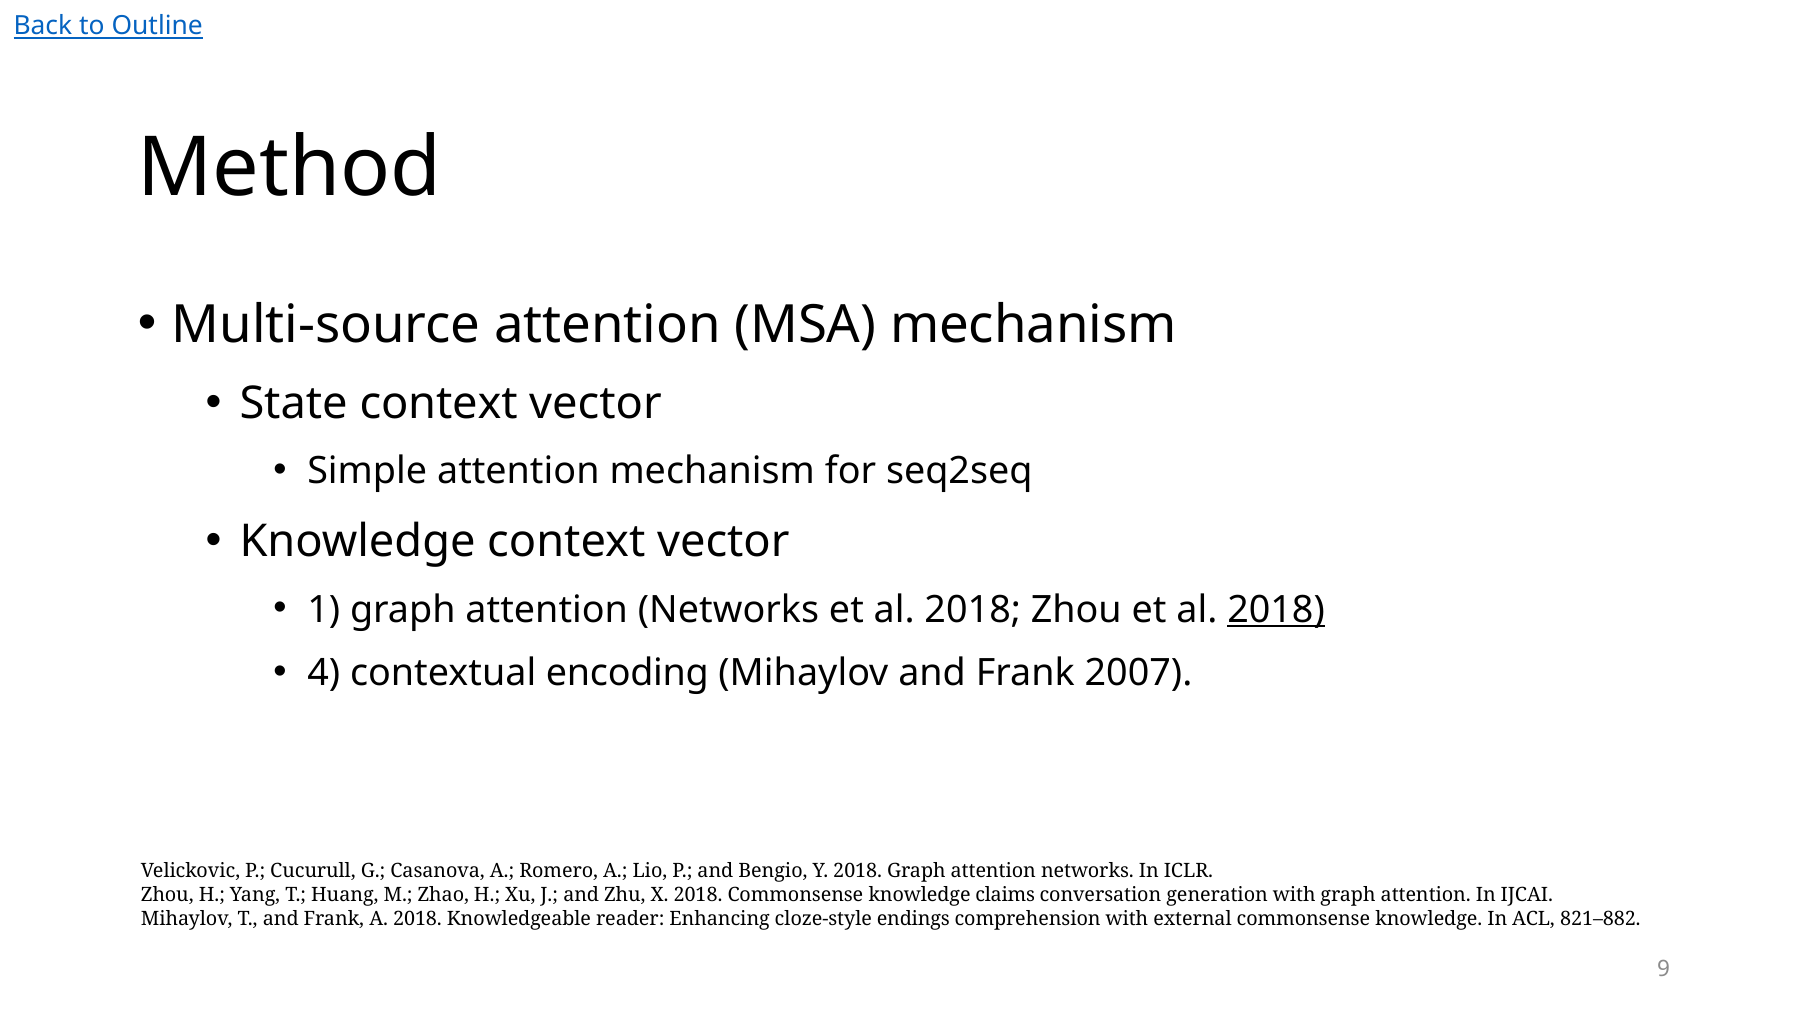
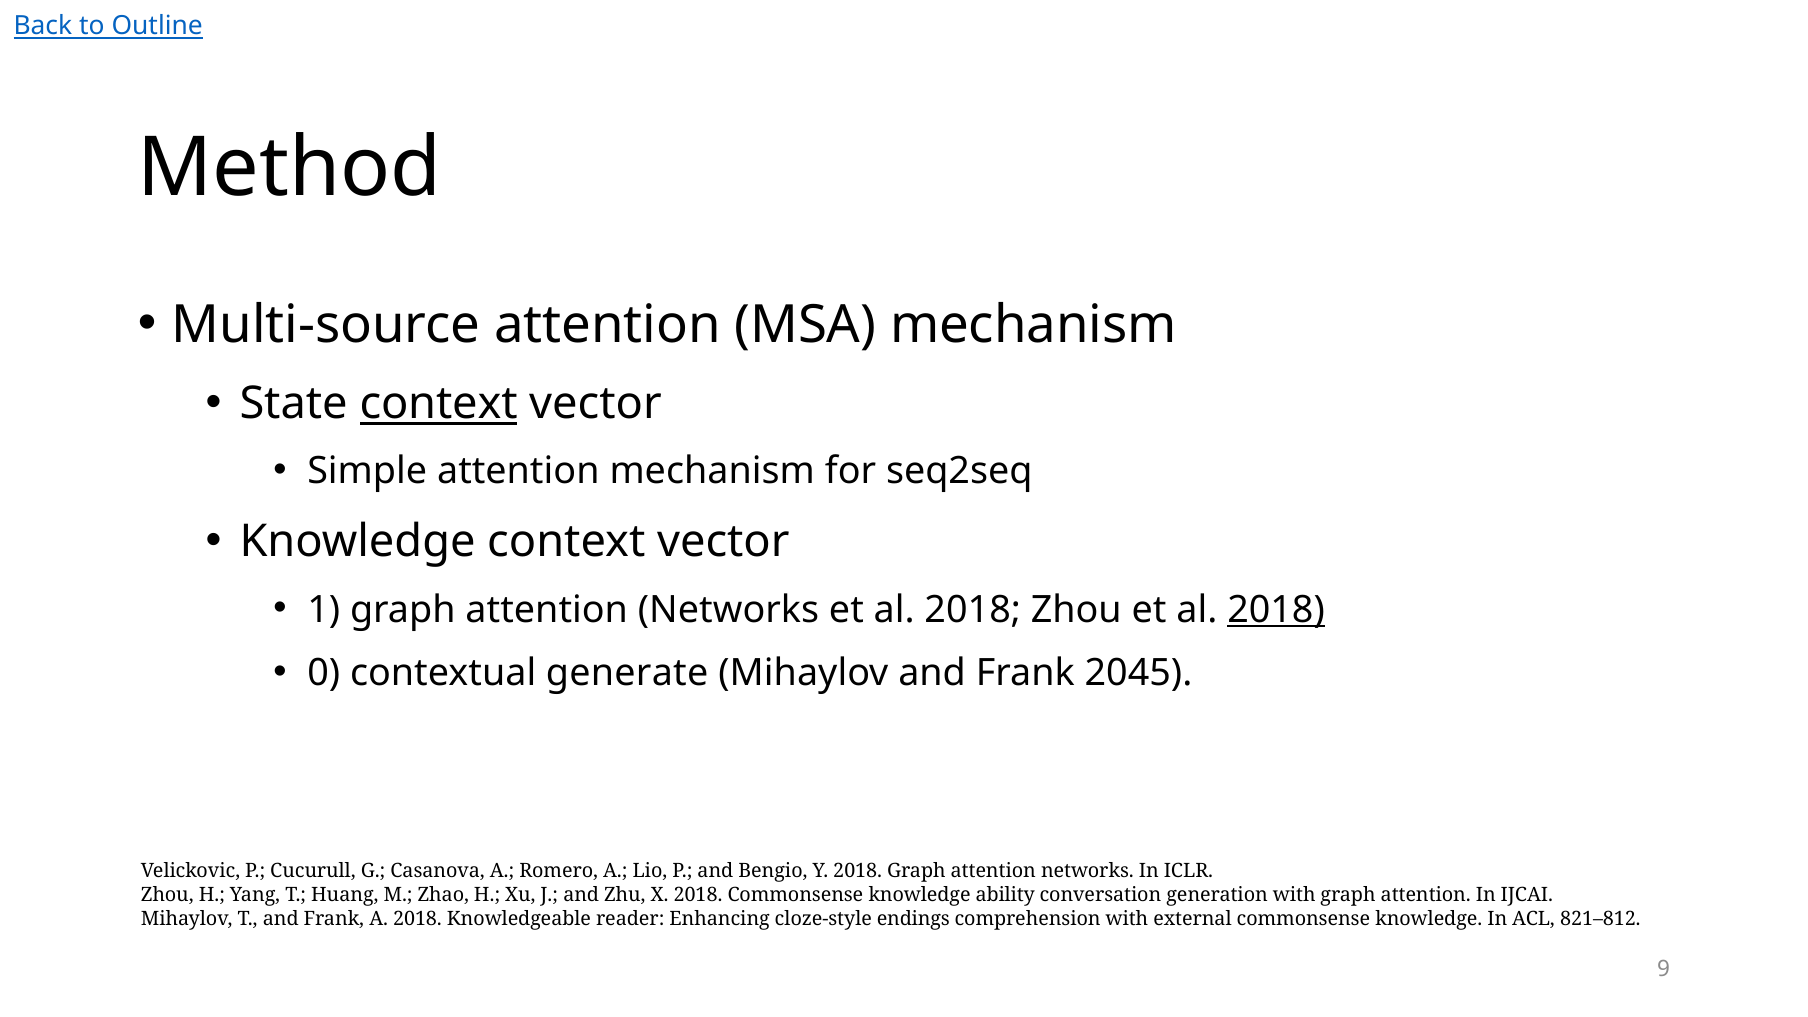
context underline: none -> present (439, 404)
4: 4 -> 0 (324, 673)
encoding: encoding -> generate (627, 673)
2007: 2007 -> 2045 (1138, 673)
claims: claims -> ability (1005, 895)
821–882: 821–882 -> 821–812 (1600, 919)
